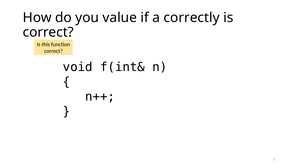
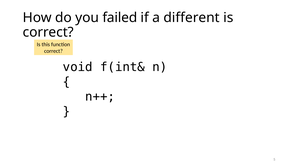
value: value -> failed (120, 18)
correctly: correctly -> different (192, 18)
